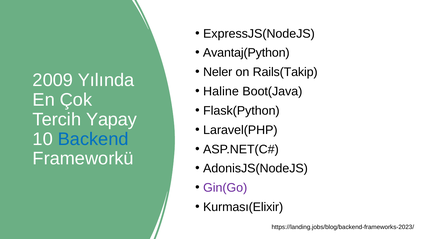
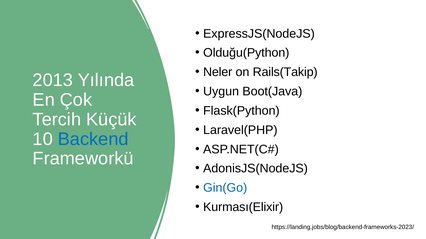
Avantaj(Python: Avantaj(Python -> Olduğu(Python (246, 53)
2009: 2009 -> 2013 (53, 80)
Haline: Haline -> Uygun (221, 92)
Yapay: Yapay -> Küçük (111, 120)
Gin(Go colour: purple -> blue (225, 188)
